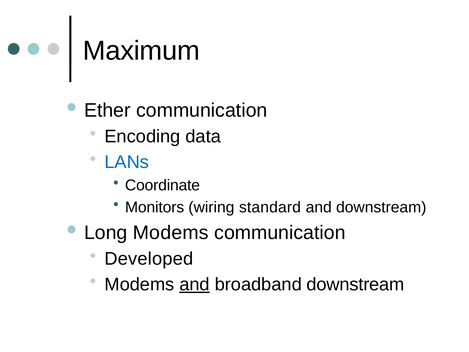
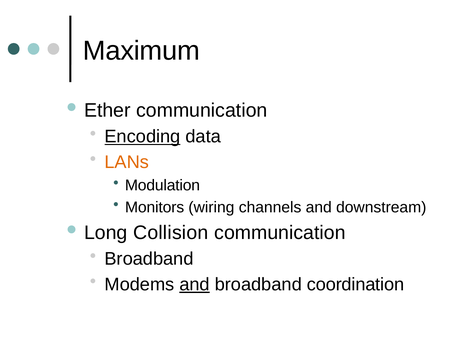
Encoding underline: none -> present (142, 137)
LANs colour: blue -> orange (127, 162)
Coordinate: Coordinate -> Modulation (162, 185)
standard: standard -> channels (270, 207)
Long Modems: Modems -> Collision (171, 233)
Developed: Developed -> Broadband (149, 259)
broadband downstream: downstream -> coordination (356, 284)
